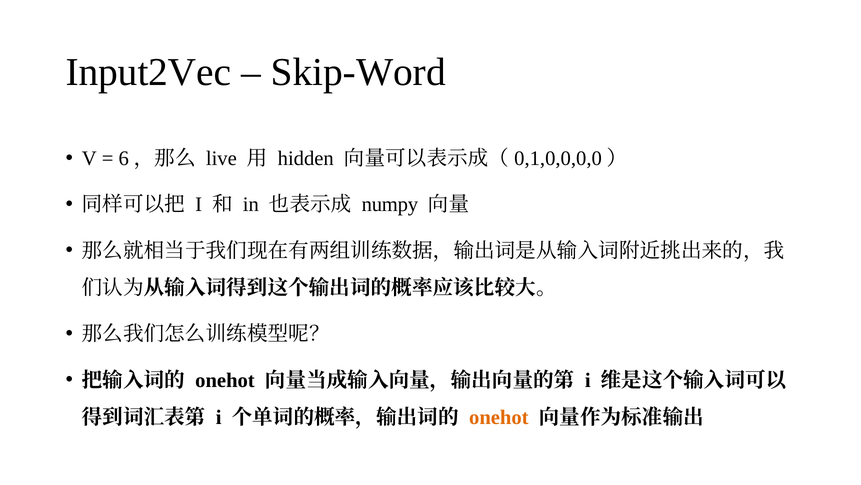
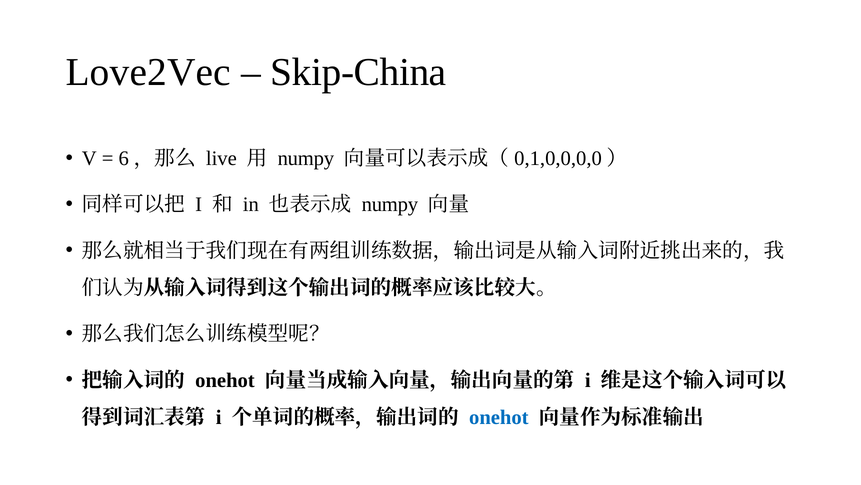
Input2Vec: Input2Vec -> Love2Vec (148, 72)
Skip-Word: Skip-Word -> Skip-China (358, 72)
hidden: hidden -> numpy (306, 158)
onehot colour: orange -> blue (499, 417)
